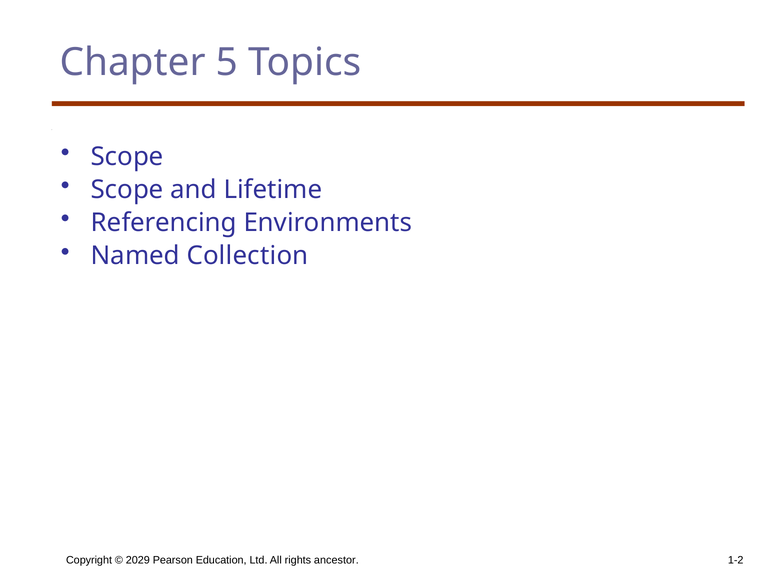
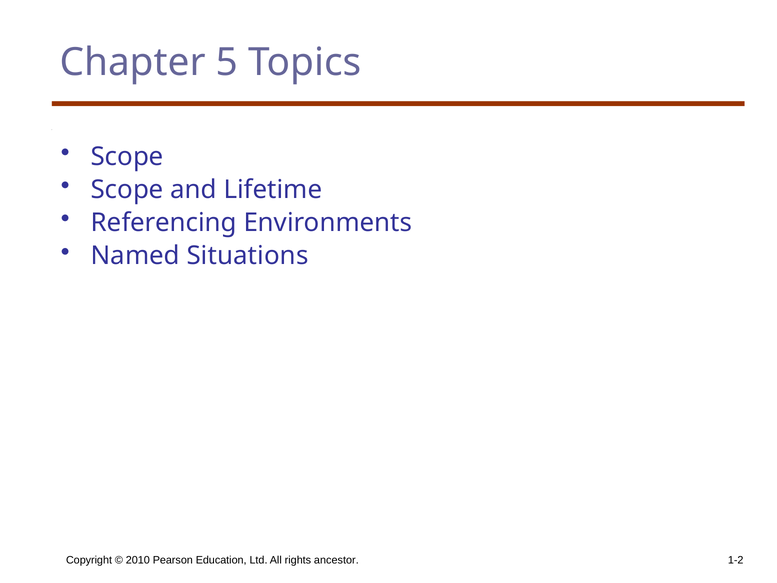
Collection: Collection -> Situations (247, 256)
2029: 2029 -> 2010 (138, 560)
